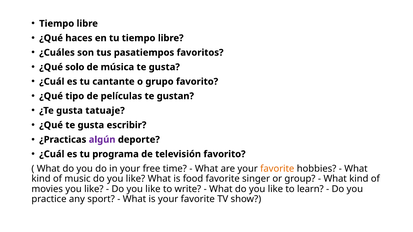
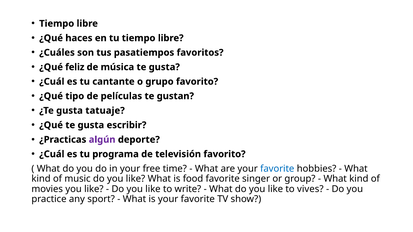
solo: solo -> feliz (75, 67)
favorite colour: orange -> blue (277, 169)
learn: learn -> vives (310, 189)
